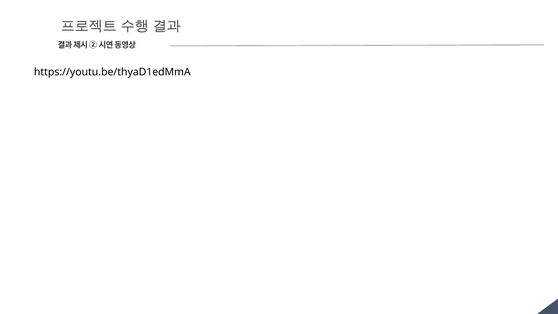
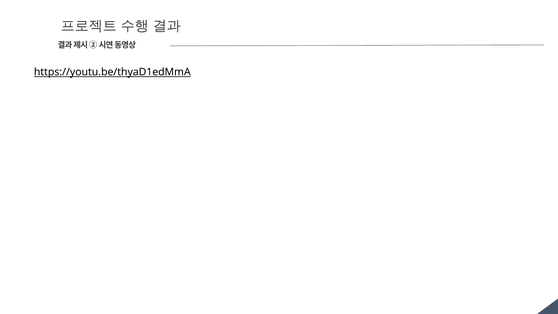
https://youtu.be/thyaD1edMmA underline: none -> present (112, 72)
